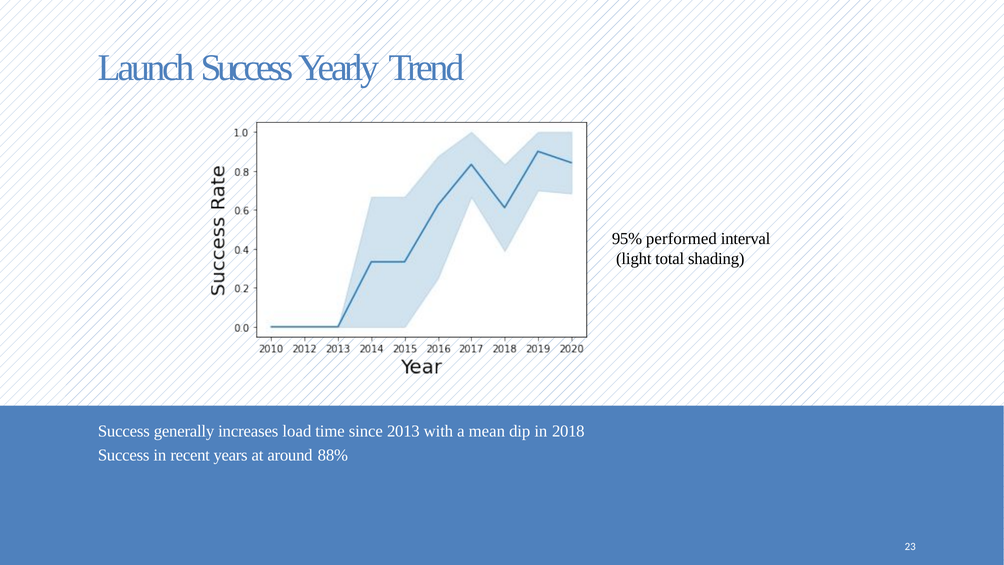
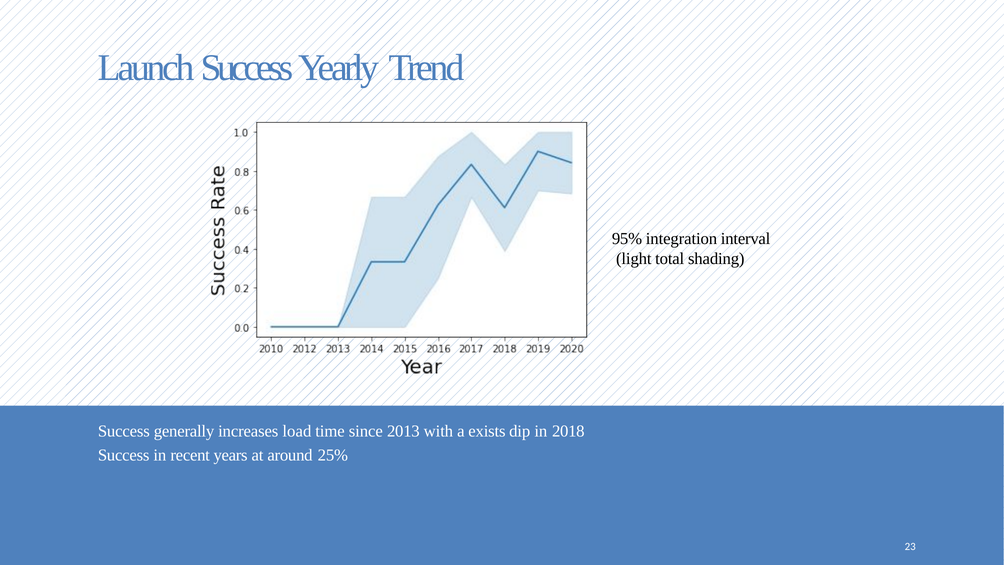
performed: performed -> integration (682, 239)
mean: mean -> exists (487, 431)
88%: 88% -> 25% (333, 455)
